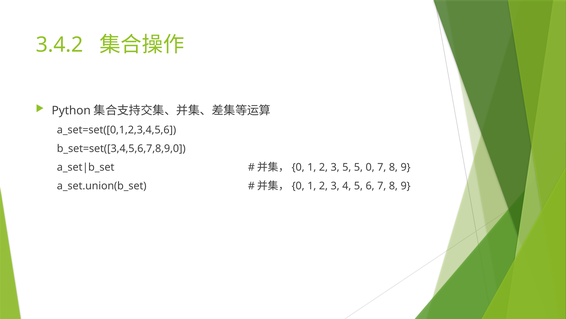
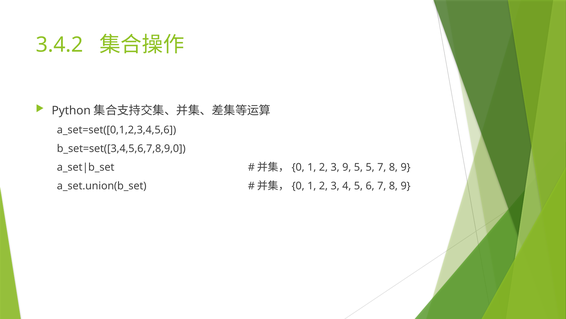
3 5: 5 -> 9 (347, 167)
5 0: 0 -> 5 (370, 167)
